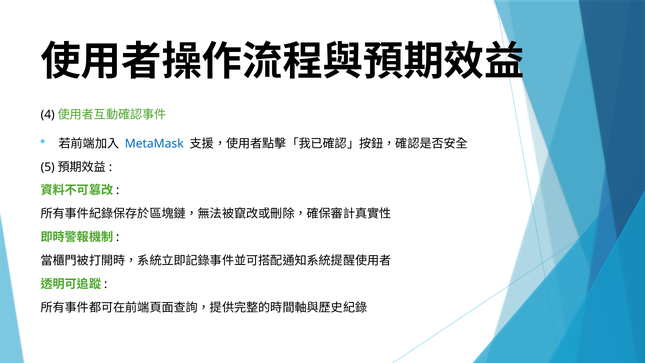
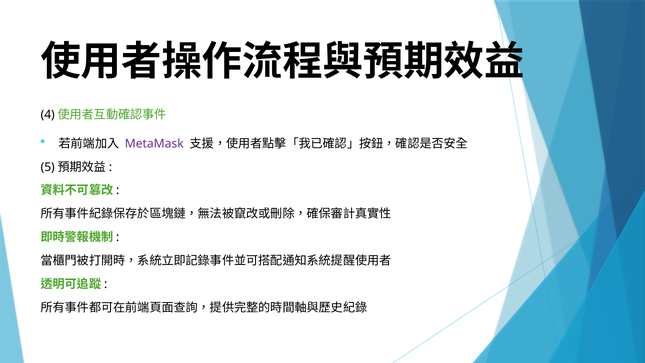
MetaMask colour: blue -> purple (154, 144)
